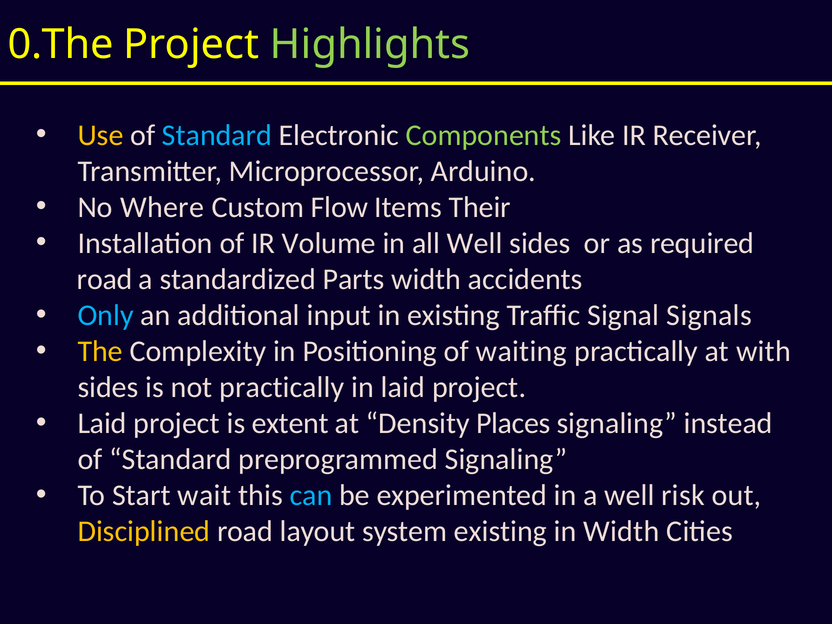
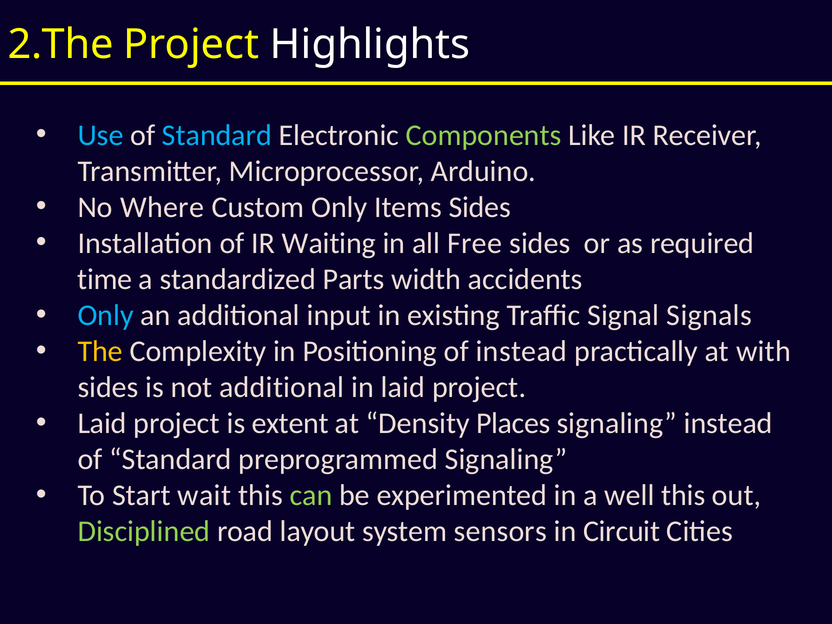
0.The: 0.The -> 2.The (61, 44)
Highlights colour: light green -> white (370, 44)
Use colour: yellow -> light blue (100, 135)
Custom Flow: Flow -> Only (339, 207)
Items Their: Their -> Sides (480, 207)
Volume: Volume -> Waiting (329, 243)
all Well: Well -> Free (475, 243)
road: road -> time (105, 279)
of waiting: waiting -> instead (521, 351)
not practically: practically -> additional (282, 387)
can colour: light blue -> light green (311, 495)
well risk: risk -> this (683, 495)
Disciplined colour: yellow -> light green (144, 531)
system existing: existing -> sensors (500, 531)
in Width: Width -> Circuit (622, 531)
